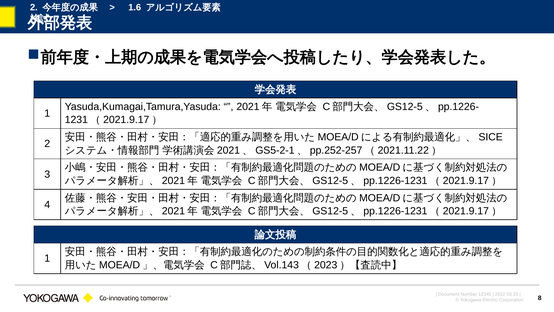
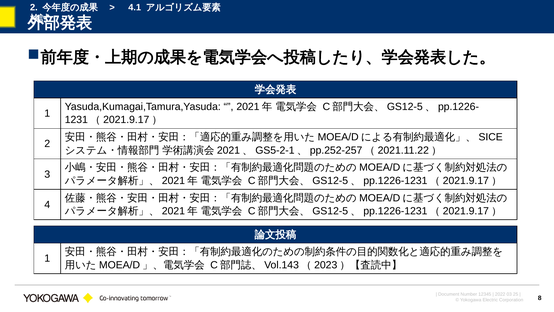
1.6: 1.6 -> 4.1 (135, 7)
